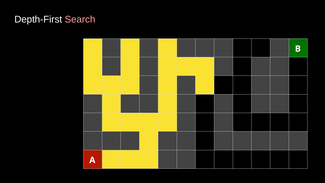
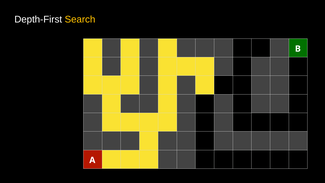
Search colour: pink -> yellow (80, 19)
